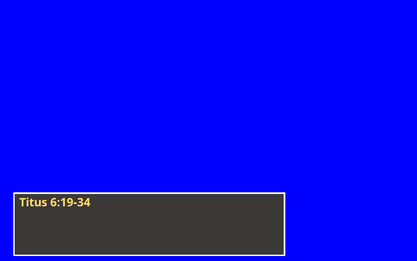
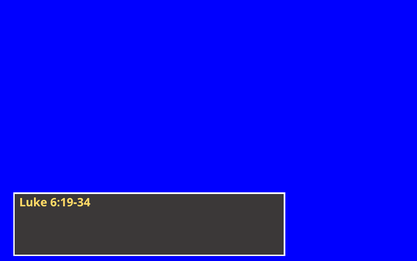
Titus: Titus -> Luke (33, 202)
